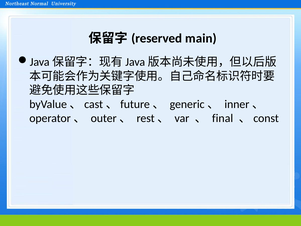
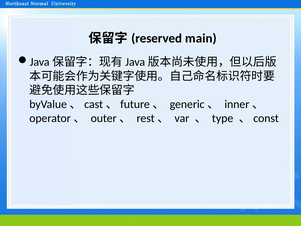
final: final -> type (223, 118)
